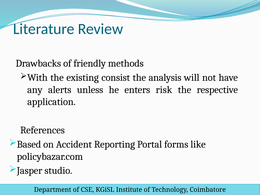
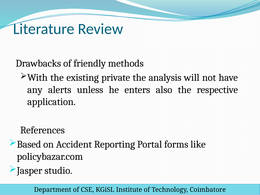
consist: consist -> private (116, 78)
risk: risk -> also (164, 90)
